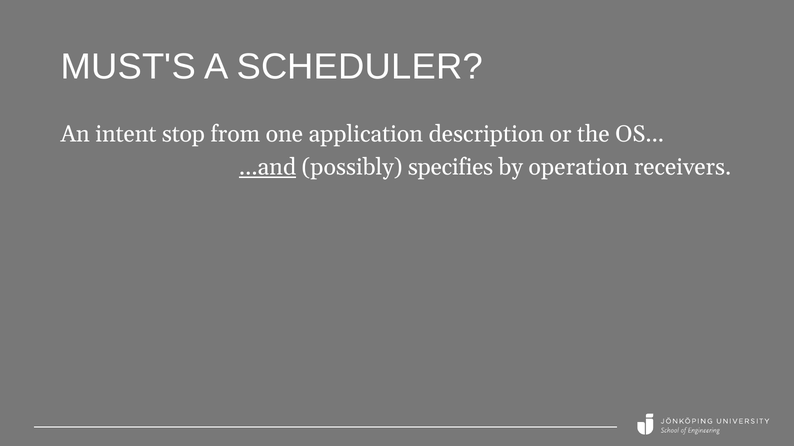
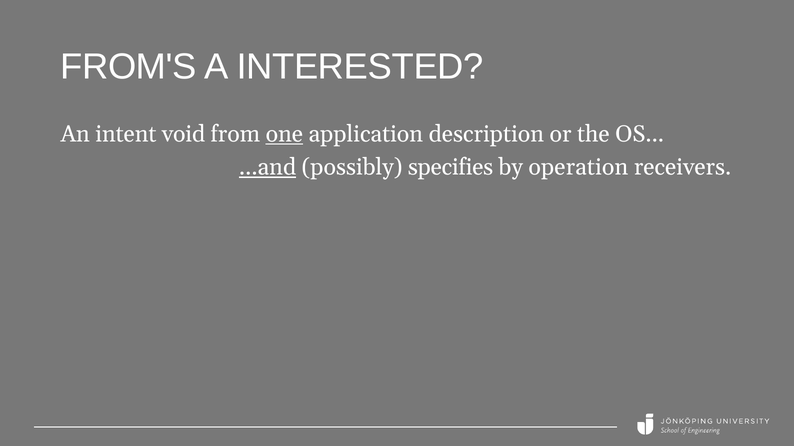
MUST'S: MUST'S -> FROM'S (128, 67)
SCHEDULER: SCHEDULER -> INTERESTED (360, 67)
stop: stop -> void (184, 134)
one underline: none -> present (284, 134)
